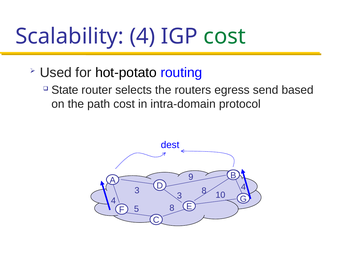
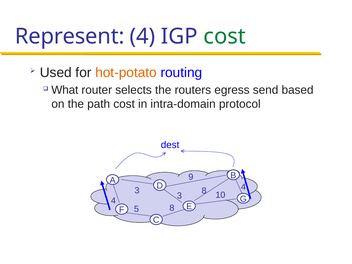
Scalability: Scalability -> Represent (70, 36)
hot-potato colour: black -> orange (126, 73)
State: State -> What (65, 90)
